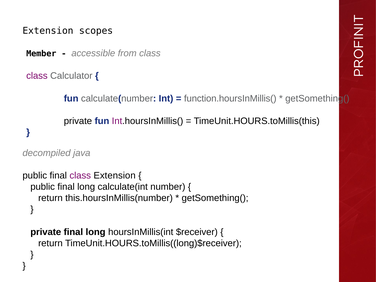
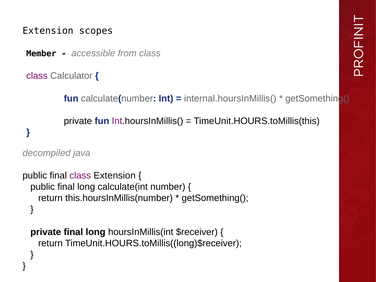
function.hoursInMillis(: function.hoursInMillis( -> internal.hoursInMillis( (230, 98)
